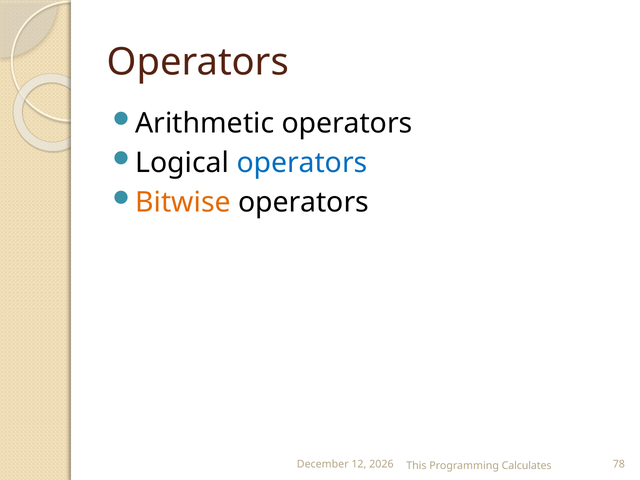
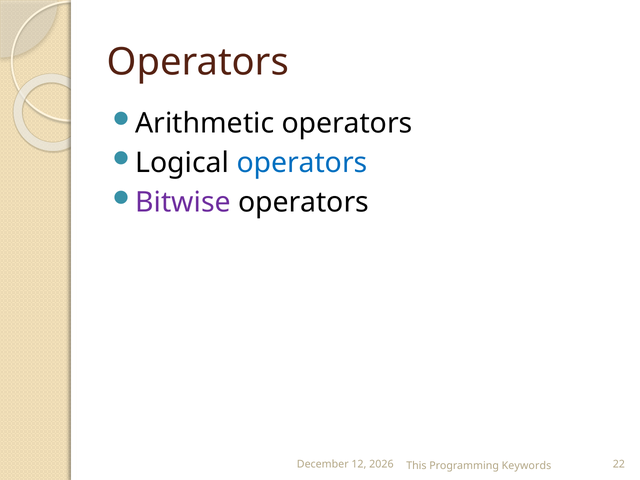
Bitwise colour: orange -> purple (183, 203)
78: 78 -> 22 (619, 464)
Calculates: Calculates -> Keywords (526, 466)
